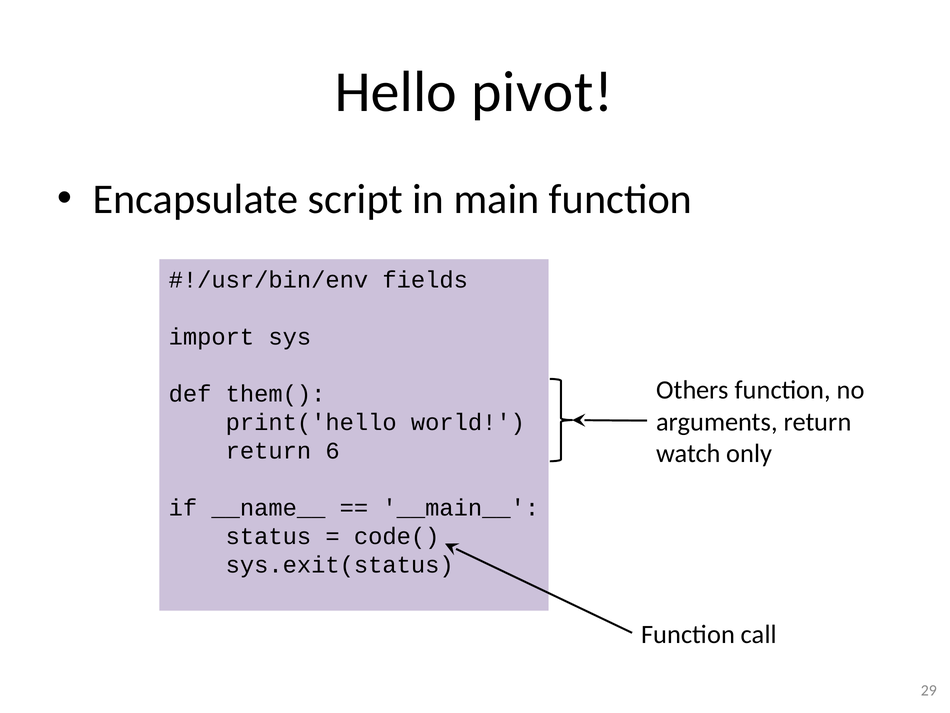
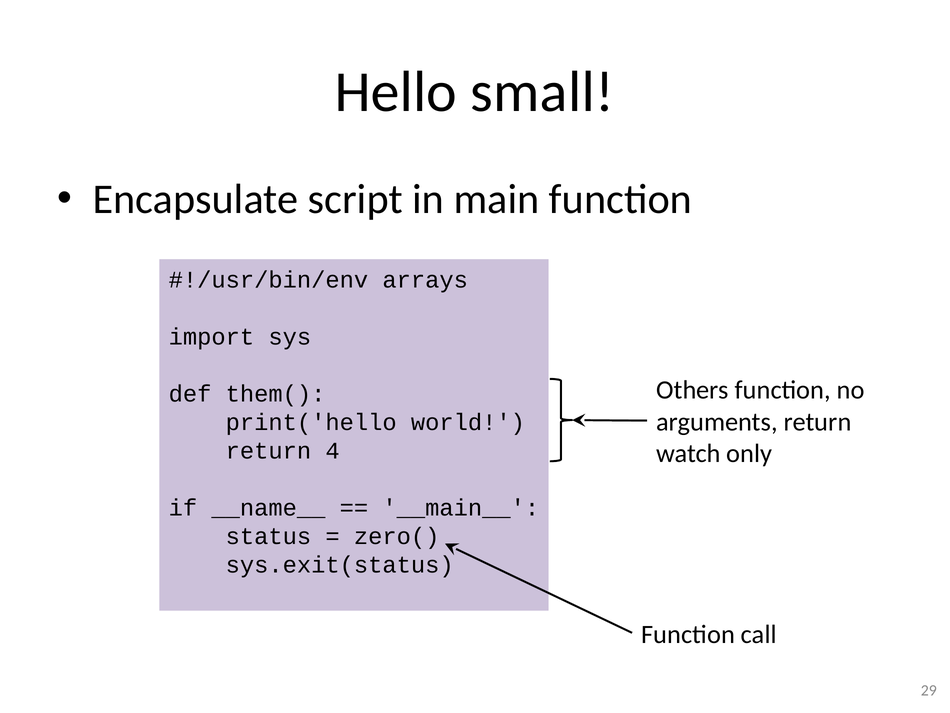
pivot: pivot -> small (542, 92)
fields: fields -> arrays (425, 280)
6: 6 -> 4 (333, 451)
code(: code( -> zero( (397, 536)
